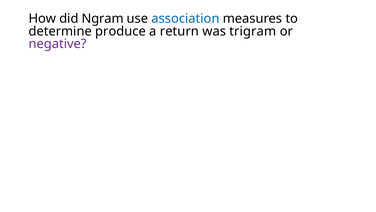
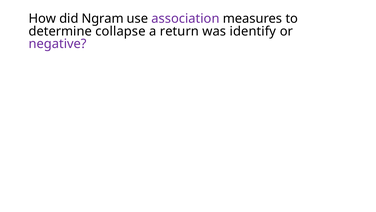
association colour: blue -> purple (185, 19)
produce: produce -> collapse (120, 31)
trigram: trigram -> identify (253, 31)
